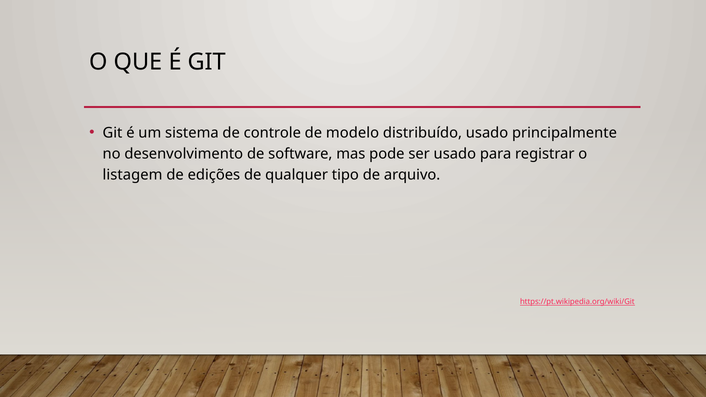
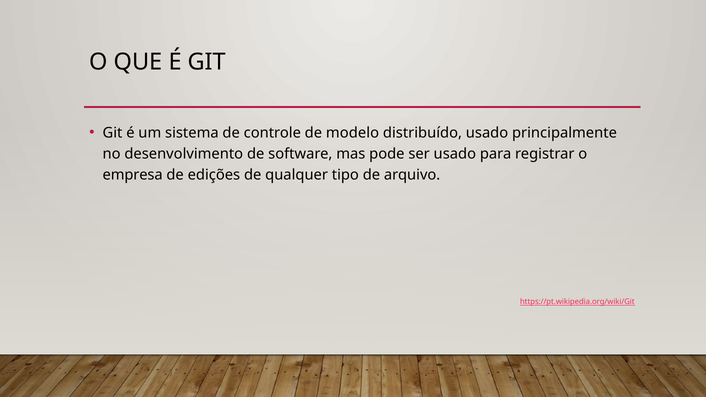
listagem: listagem -> empresa (133, 175)
